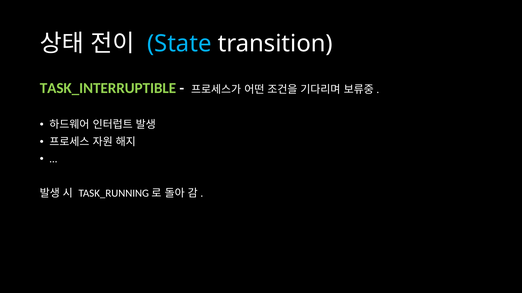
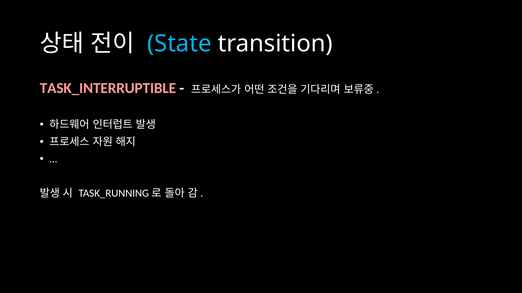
TASK_INTERRUPTIBLE colour: light green -> pink (108, 88)
